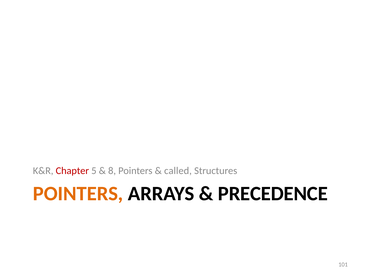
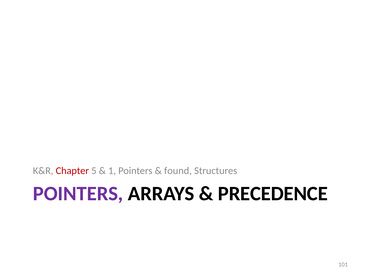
8: 8 -> 1 (112, 171)
called: called -> found (178, 171)
POINTERS colour: orange -> purple (78, 194)
